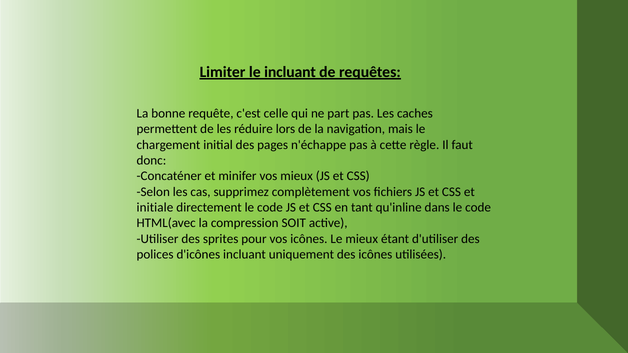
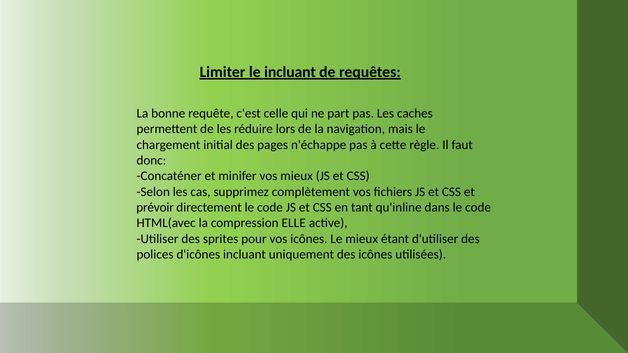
initiale: initiale -> prévoir (155, 208)
SOIT: SOIT -> ELLE (294, 223)
